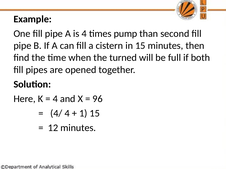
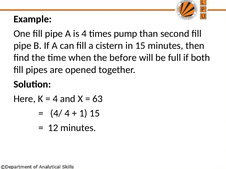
turned: turned -> before (123, 58)
96: 96 -> 63 (98, 99)
